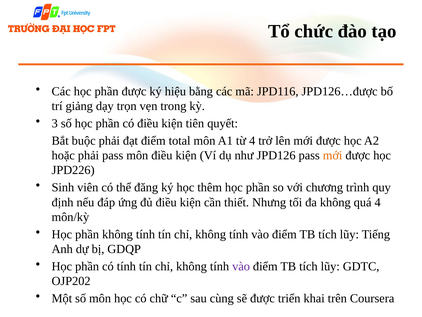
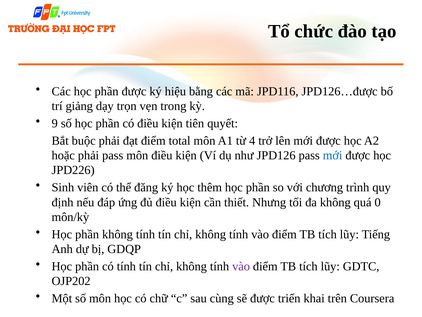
3: 3 -> 9 (55, 123)
mới colour: orange -> blue (333, 155)
quá 4: 4 -> 0 (378, 202)
